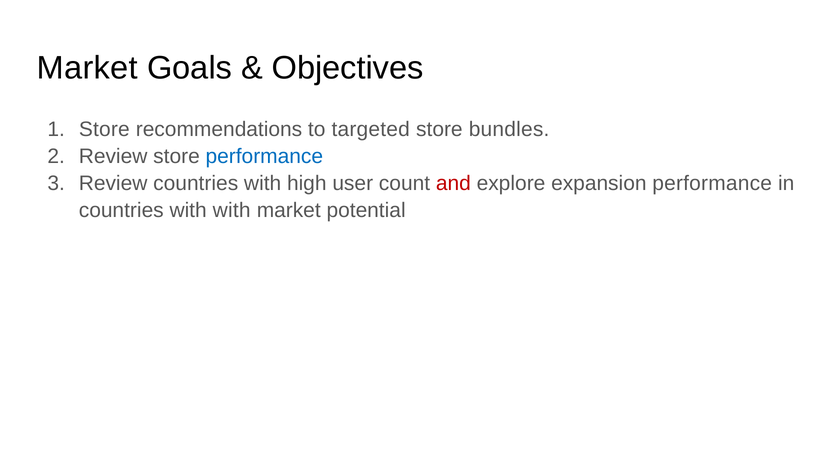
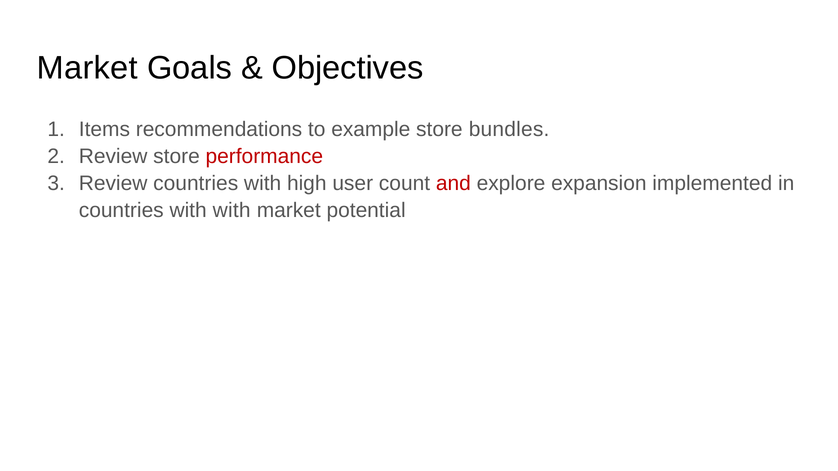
Store: Store -> Items (104, 130)
targeted: targeted -> example (371, 130)
performance colour: blue -> red (264, 157)
expansion performance: performance -> implemented (712, 183)
